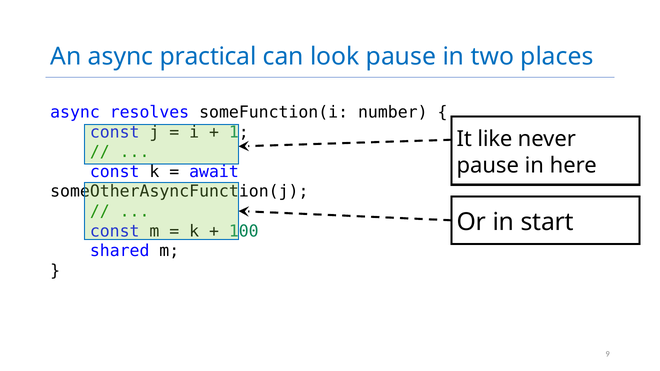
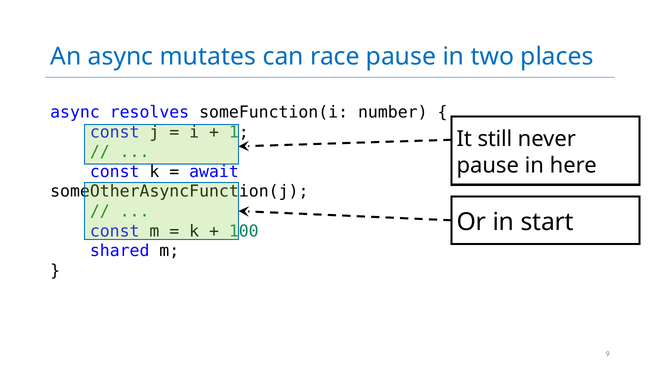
practical: practical -> mutates (208, 57)
look: look -> race (335, 57)
like: like -> still (495, 139)
